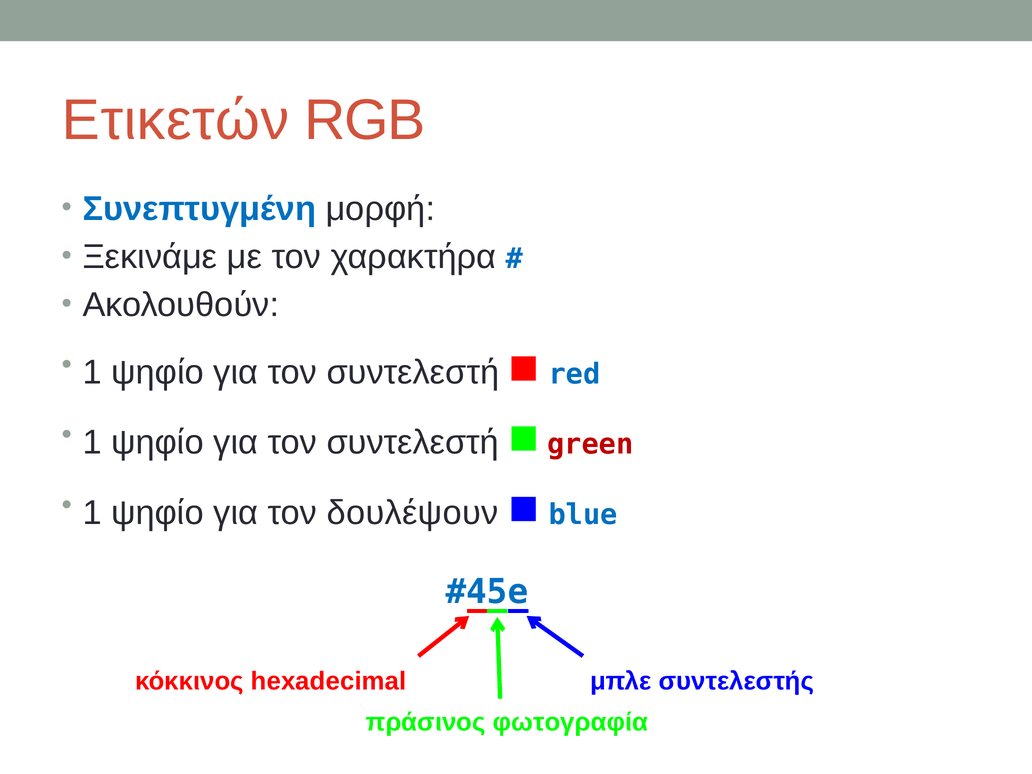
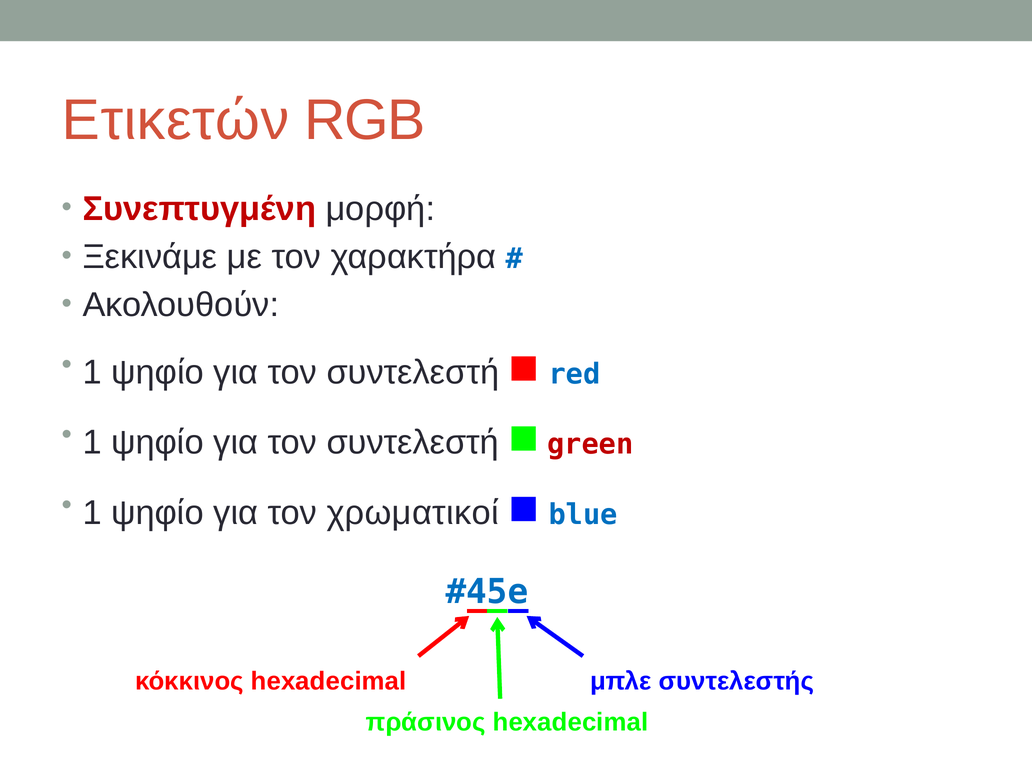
Συνεπτυγμένη colour: blue -> red (199, 209)
δουλέψουν: δουλέψουν -> χρωματικοί (413, 513)
πράσινος φωτογραφία: φωτογραφία -> hexadecimal (571, 722)
